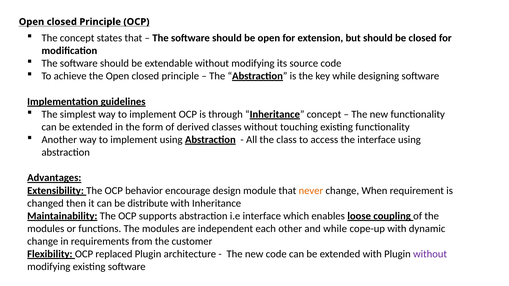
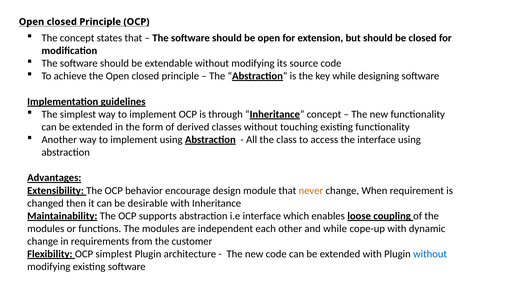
distribute: distribute -> desirable (148, 203)
OCP replaced: replaced -> simplest (114, 254)
without colour: purple -> blue (430, 254)
